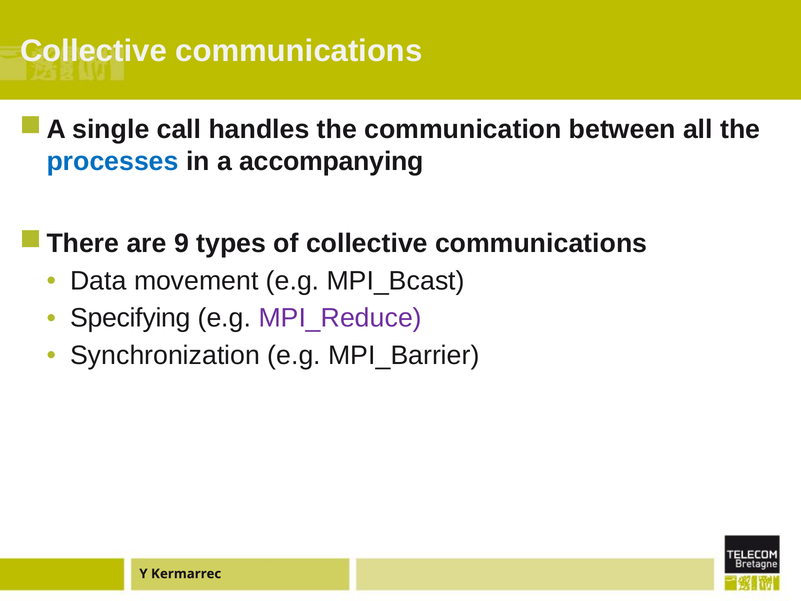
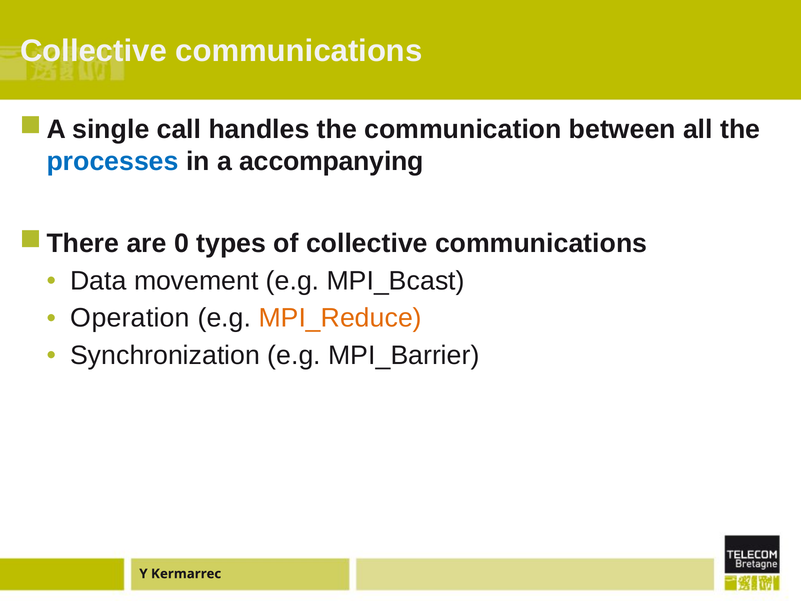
9: 9 -> 0 (182, 243)
Specifying: Specifying -> Operation (130, 318)
MPI_Reduce colour: purple -> orange (340, 318)
